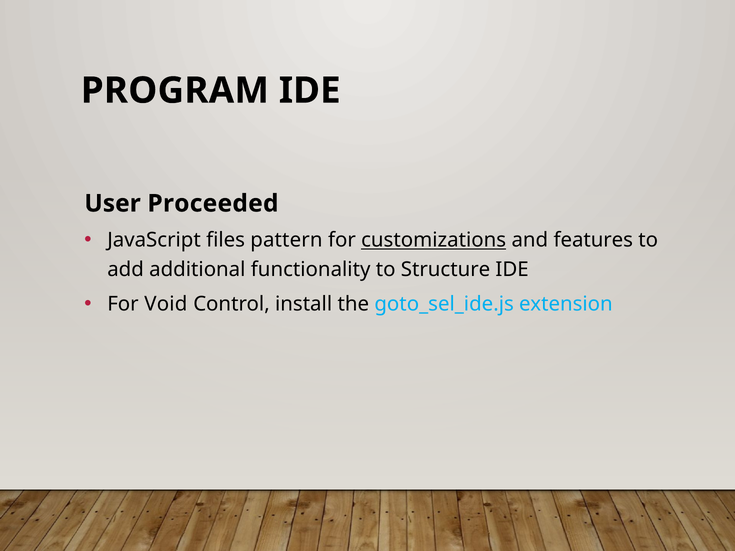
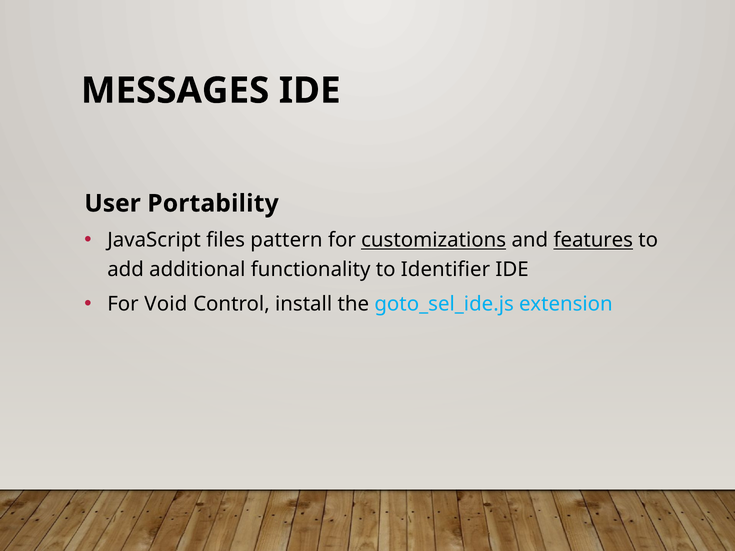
PROGRAM: PROGRAM -> MESSAGES (175, 91)
Proceeded: Proceeded -> Portability (213, 204)
features underline: none -> present (593, 240)
Structure: Structure -> Identifier (445, 270)
